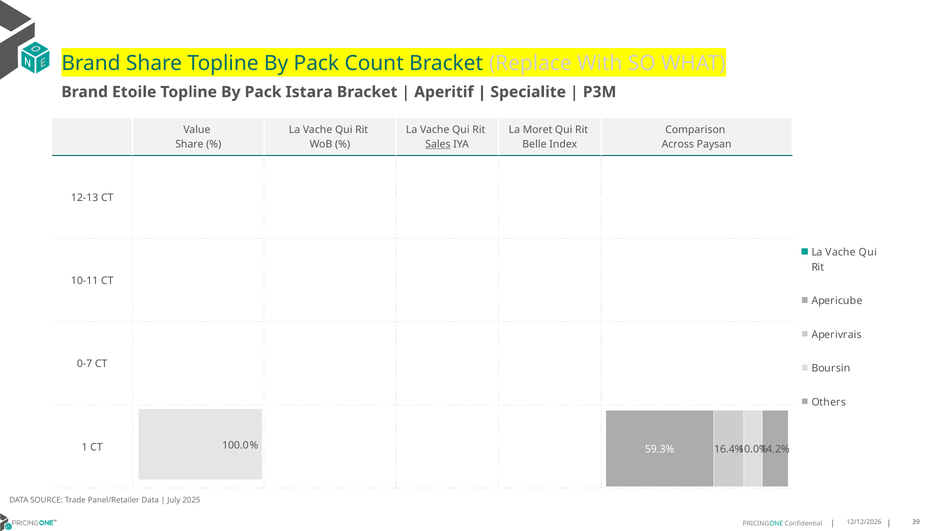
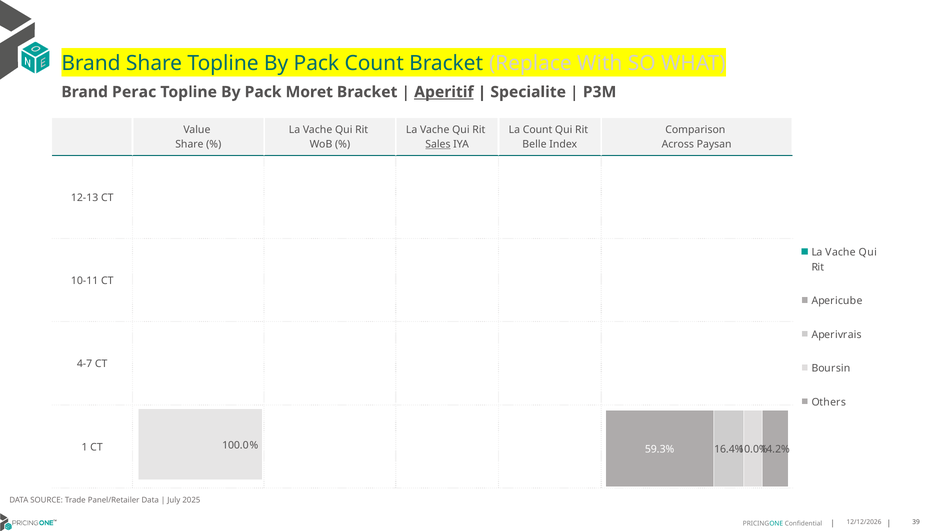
Etoile: Etoile -> Perac (134, 92)
Istara: Istara -> Moret (309, 92)
Aperitif underline: none -> present (444, 92)
La Moret: Moret -> Count (538, 130)
0-7: 0-7 -> 4-7 (85, 364)
